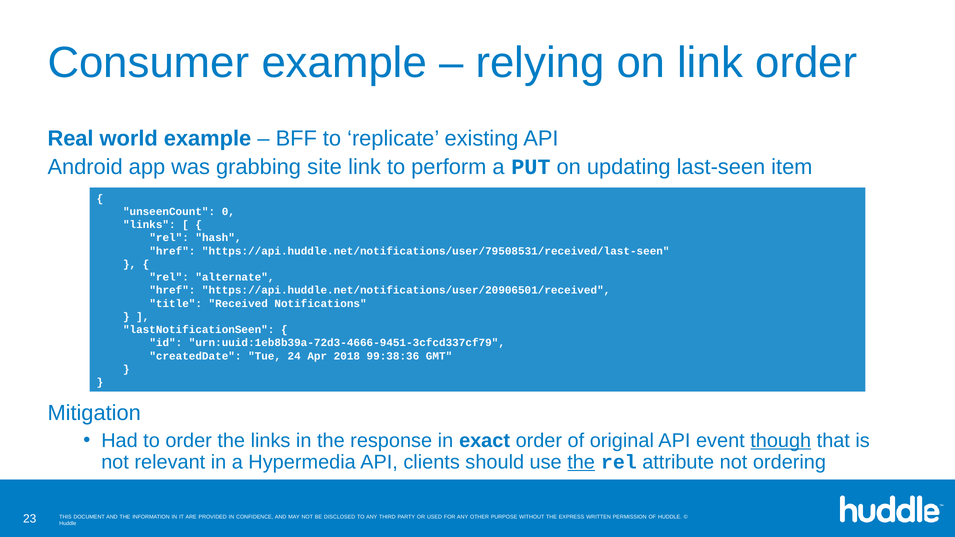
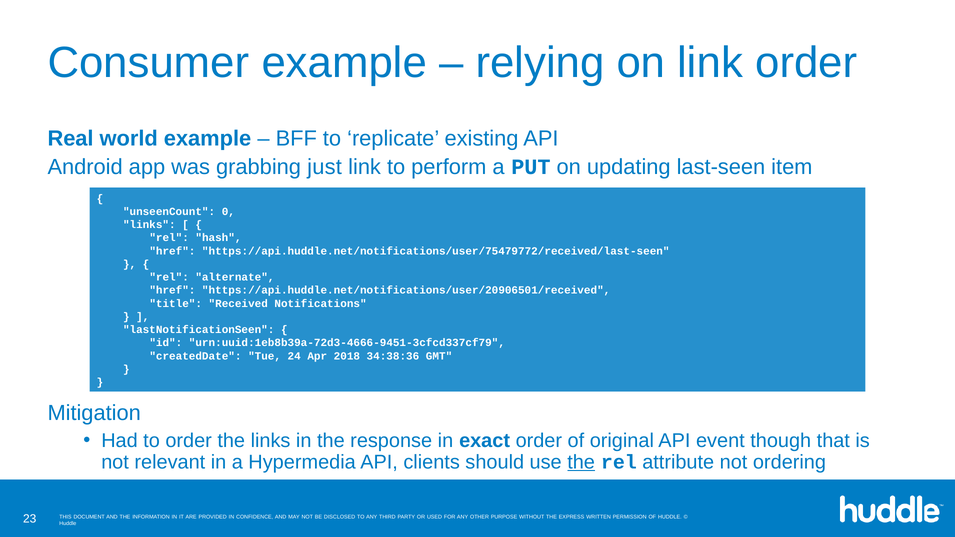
site: site -> just (325, 167)
https://api.huddle.net/notifications/user/79508531/received/last-seen: https://api.huddle.net/notifications/user/79508531/received/last-seen -> https://api.huddle.net/notifications/user/75479772/received/last-seen (436, 251)
99:38:36: 99:38:36 -> 34:38:36 (393, 356)
though underline: present -> none (781, 441)
